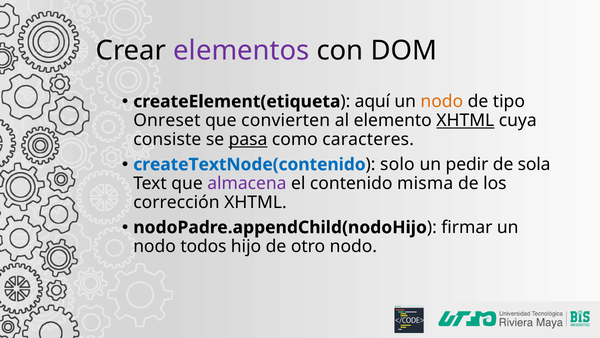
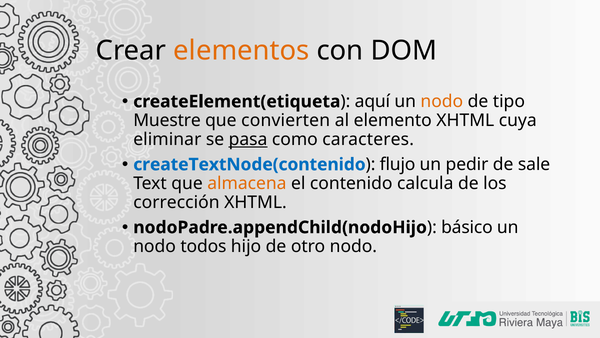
elementos colour: purple -> orange (241, 50)
Onreset: Onreset -> Muestre (167, 120)
XHTML underline: present -> none (465, 120)
consiste: consiste -> eliminar (167, 139)
solo: solo -> flujo (398, 164)
sola: sola -> sale (534, 164)
almacena colour: purple -> orange (247, 183)
misma: misma -> calcula (425, 183)
firmar: firmar -> básico (467, 227)
